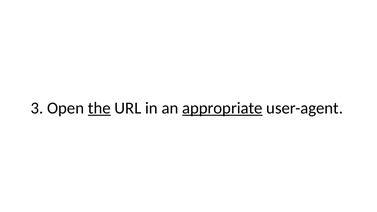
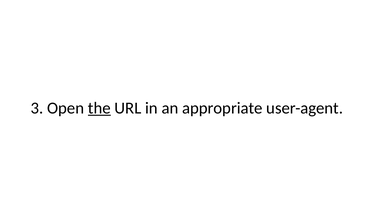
appropriate underline: present -> none (222, 108)
